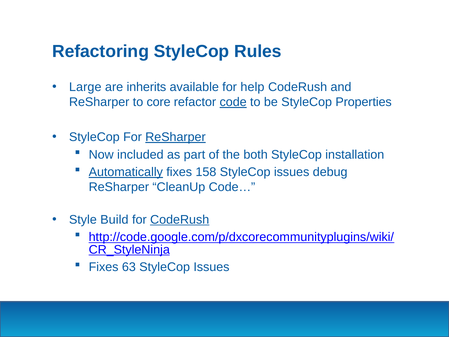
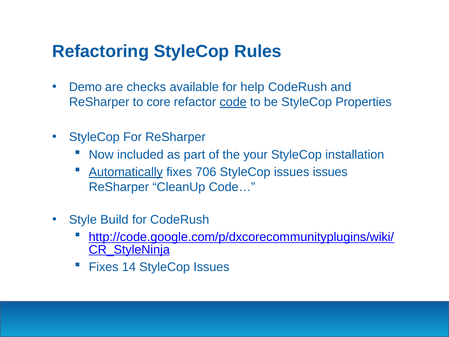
Large: Large -> Demo (85, 87)
inherits: inherits -> checks (146, 87)
ReSharper underline: present -> none (175, 137)
both: both -> your (256, 154)
158: 158 -> 706 (206, 172)
issues debug: debug -> issues (330, 172)
CodeRush underline: present -> none (180, 219)
63: 63 -> 14 (129, 267)
